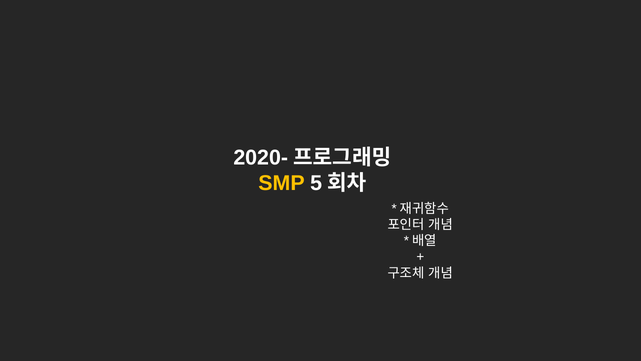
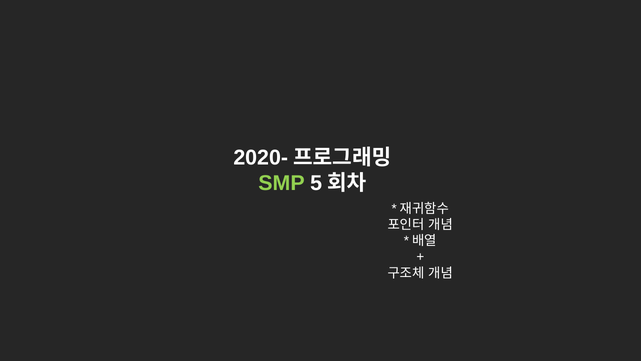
SMP colour: yellow -> light green (281, 183)
